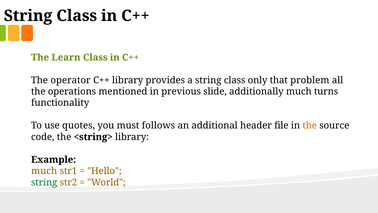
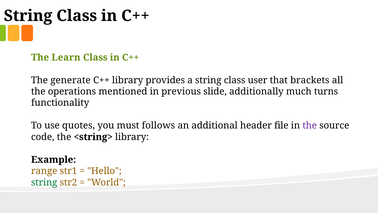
operator: operator -> generate (71, 80)
only: only -> user (258, 80)
problem: problem -> brackets (310, 80)
the colour: orange -> purple (310, 125)
much: much -> range (44, 171)
